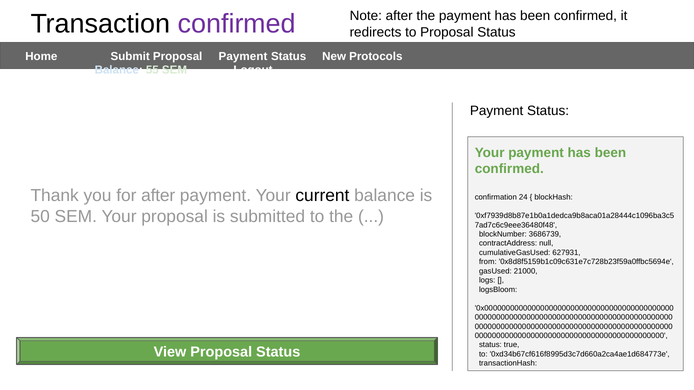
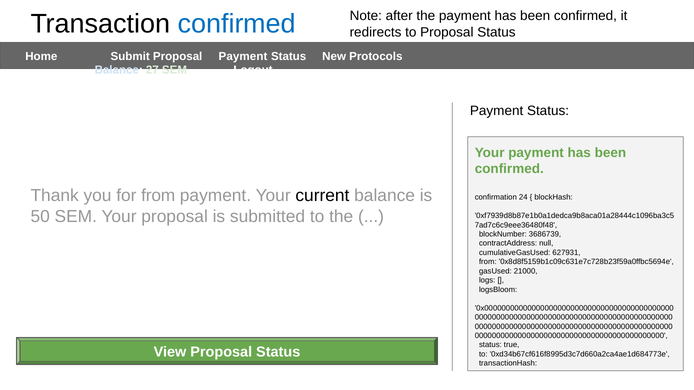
confirmed colour: purple -> blue (237, 24)
55: 55 -> 27 (152, 70)
for after: after -> from (158, 196)
